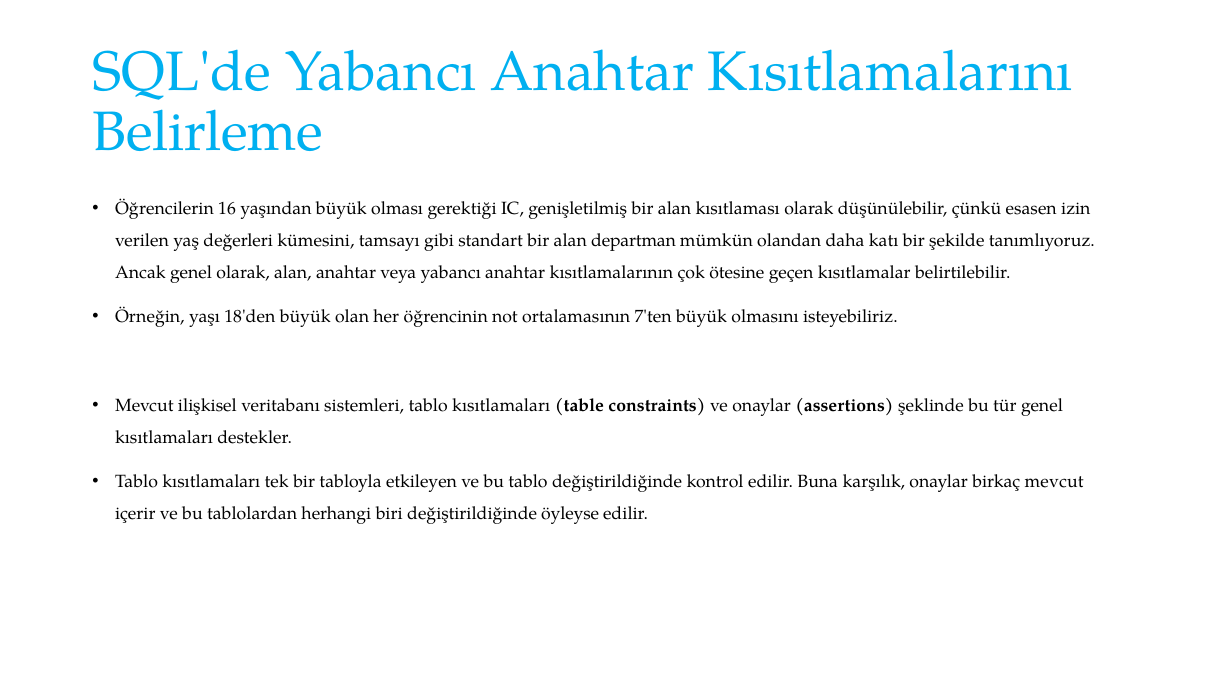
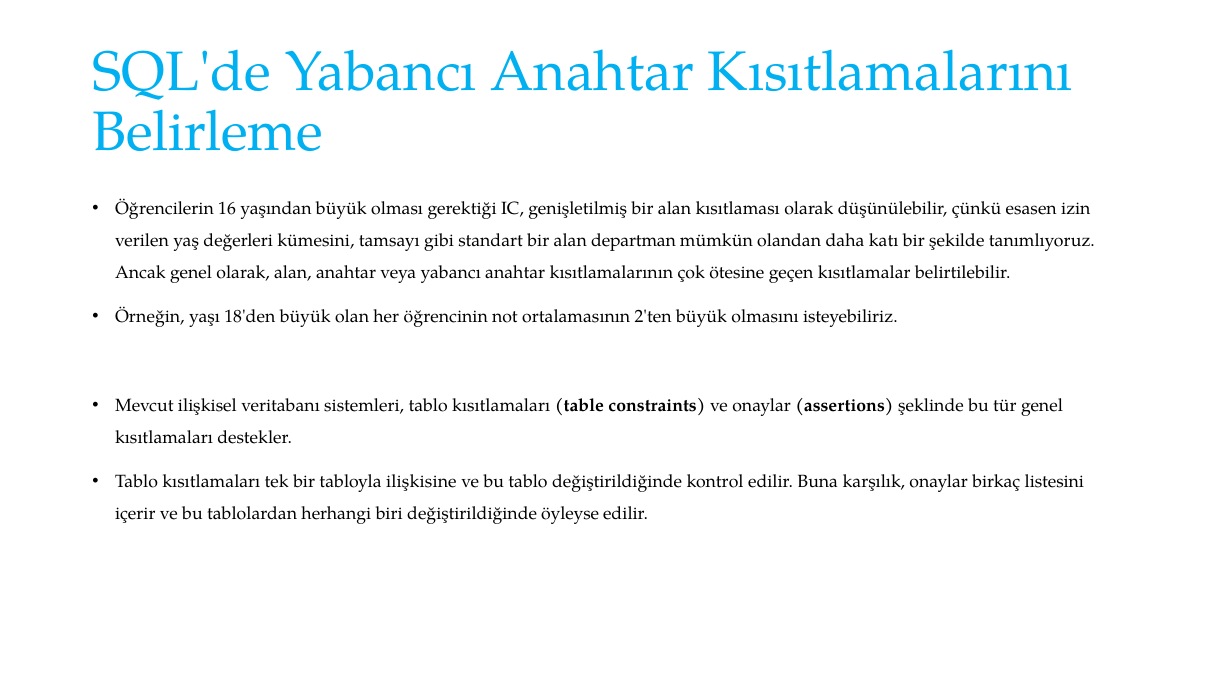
7'ten: 7'ten -> 2'ten (653, 317)
etkileyen: etkileyen -> ilişkisine (421, 482)
birkaç mevcut: mevcut -> listesini (1054, 482)
